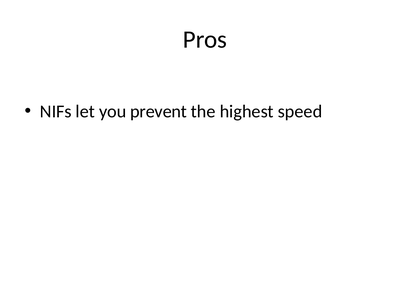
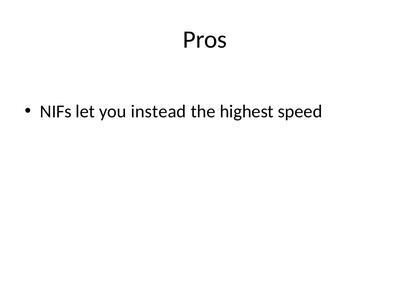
prevent: prevent -> instead (158, 112)
